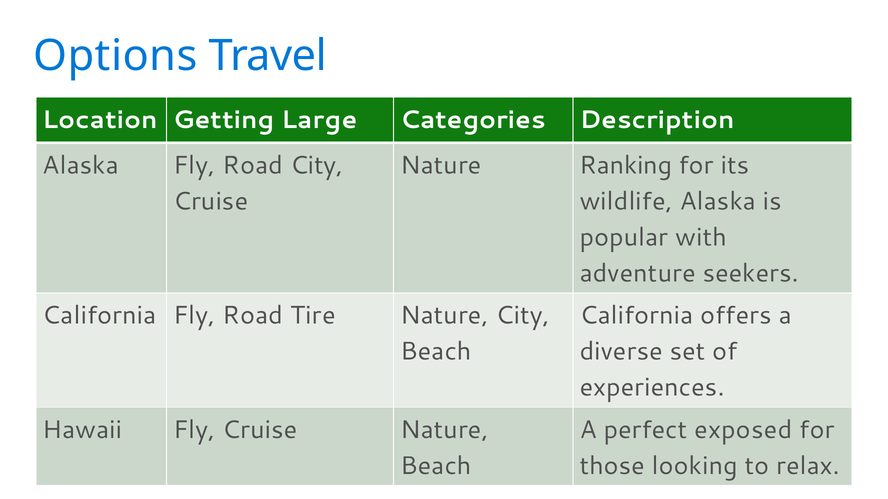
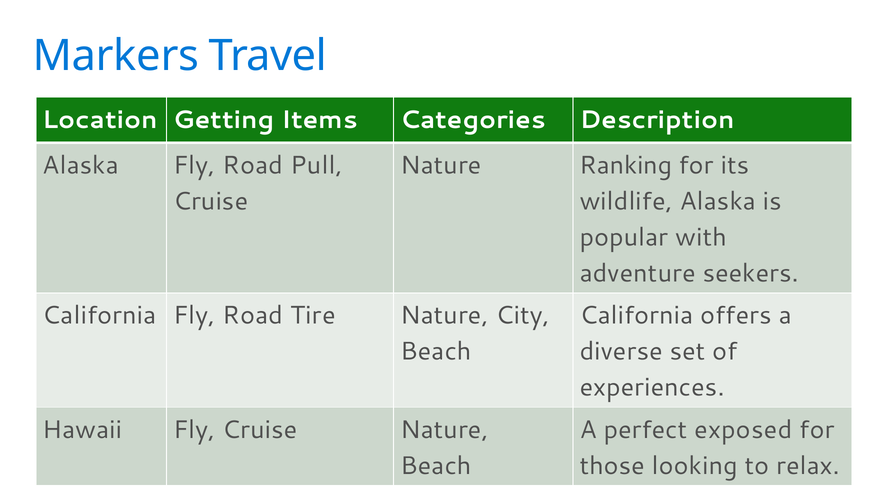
Options: Options -> Markers (116, 56)
Large: Large -> Items (319, 120)
Road City: City -> Pull (317, 166)
